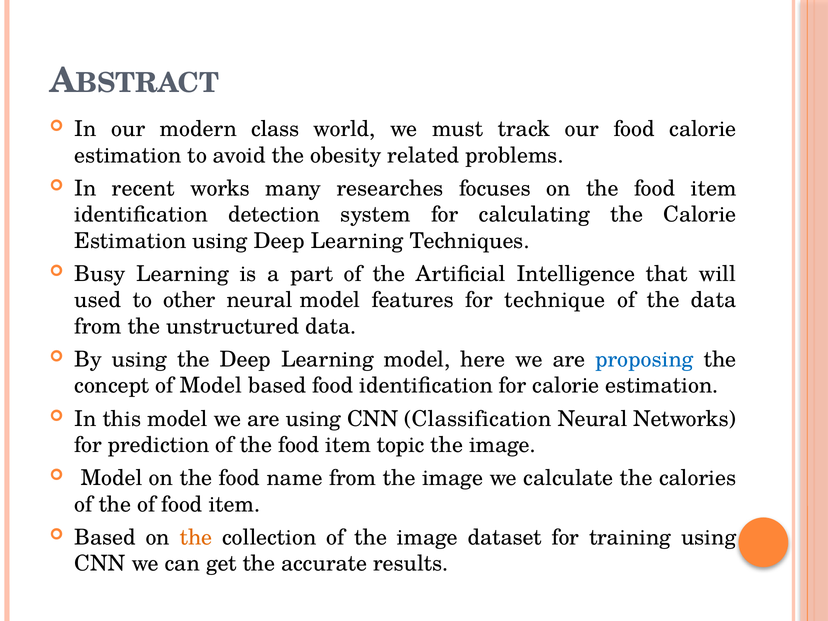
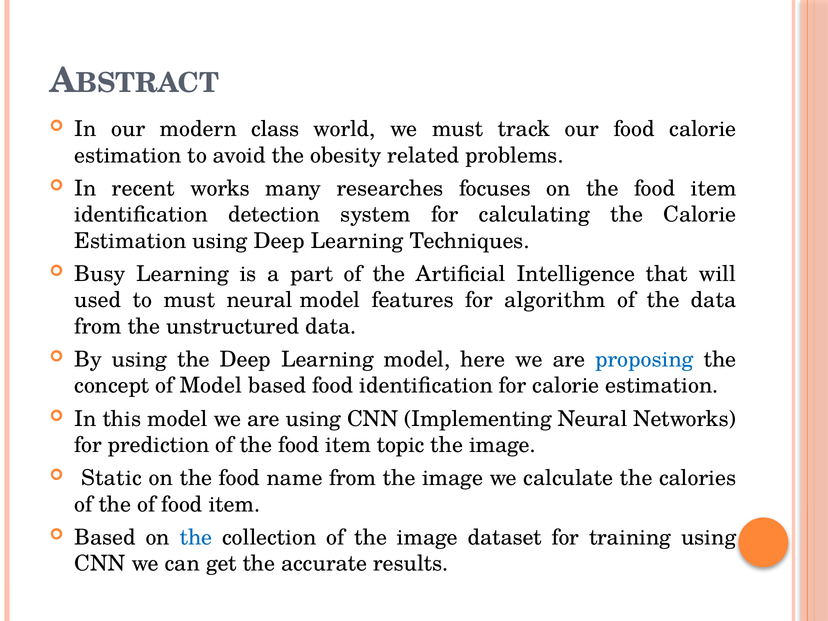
to other: other -> must (189, 300)
technique: technique -> algorithm (555, 300)
Classification: Classification -> Implementing (478, 419)
Model: Model -> Static (112, 478)
the colour: orange -> blue (196, 538)
